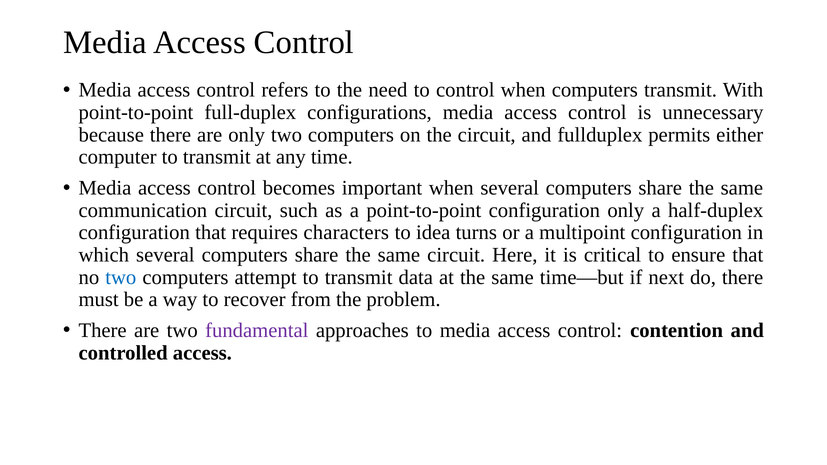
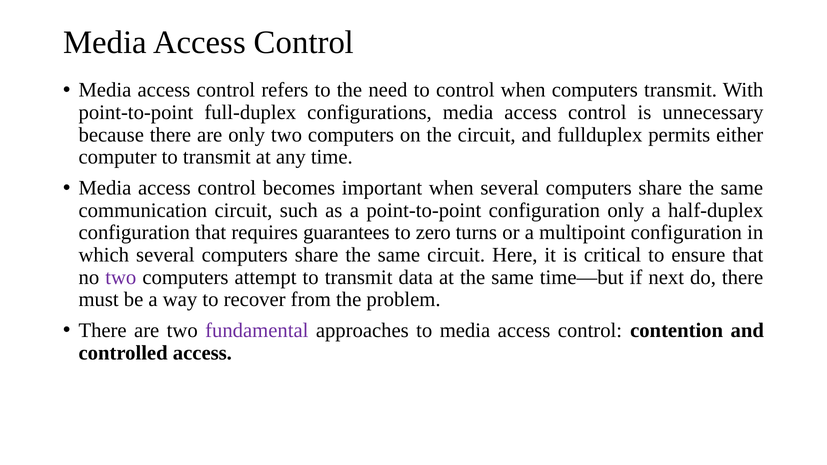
characters: characters -> guarantees (346, 233)
idea: idea -> zero (433, 233)
two colour: blue -> purple (121, 277)
